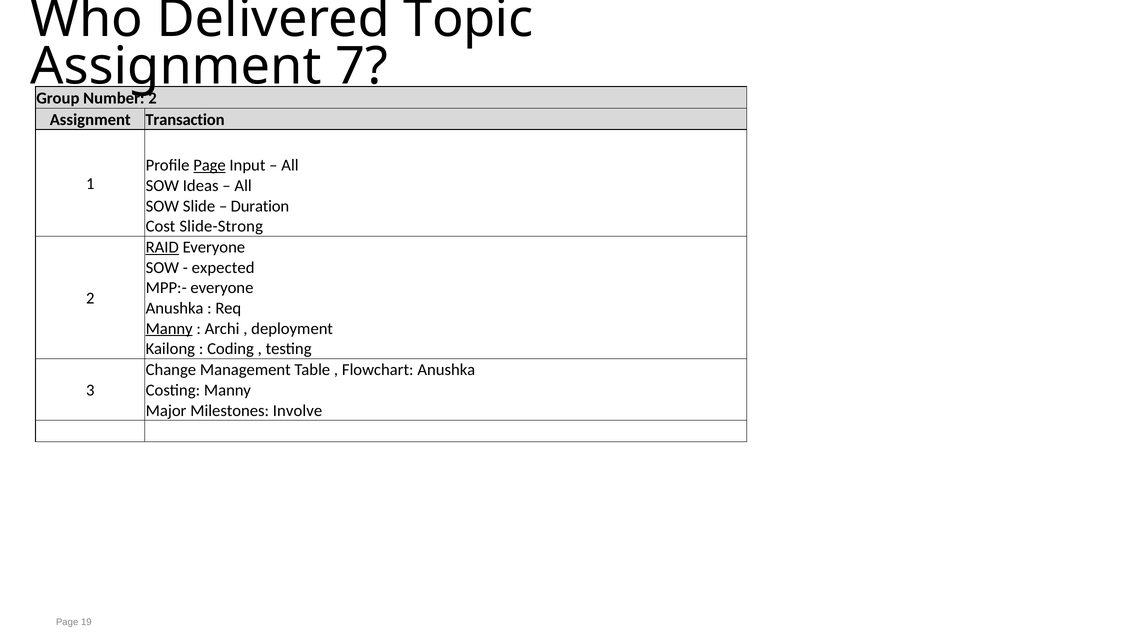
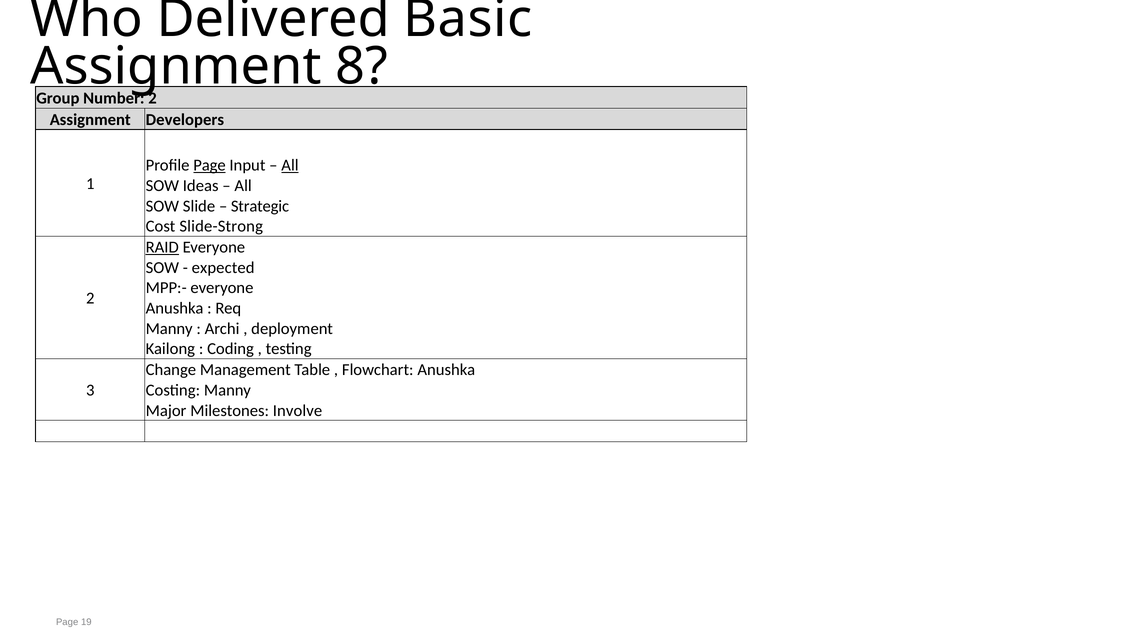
Topic: Topic -> Basic (468, 19)
7: 7 -> 8 (361, 66)
Transaction: Transaction -> Developers (185, 120)
All underline: none -> present (290, 165)
Duration: Duration -> Strategic (260, 206)
Manny underline: present -> none (169, 328)
